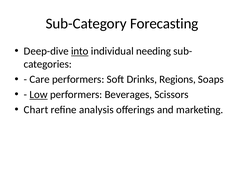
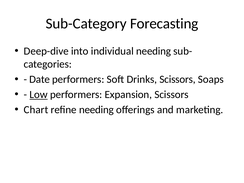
into underline: present -> none (80, 51)
Care: Care -> Date (40, 79)
Drinks Regions: Regions -> Scissors (178, 79)
Beverages: Beverages -> Expansion (128, 95)
refine analysis: analysis -> needing (96, 110)
